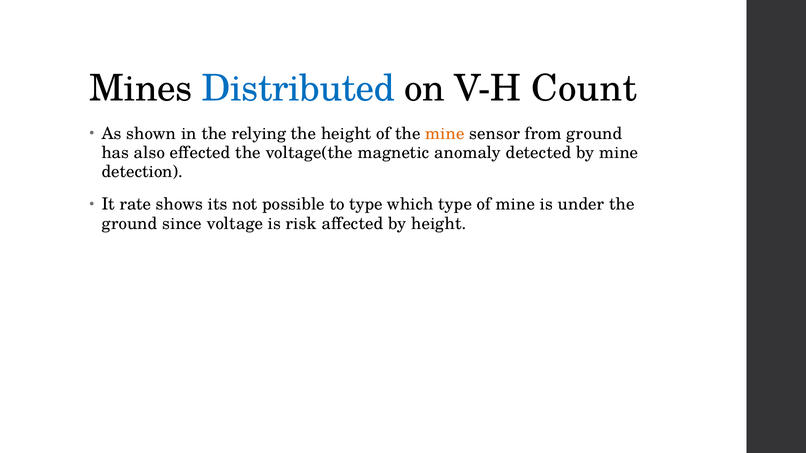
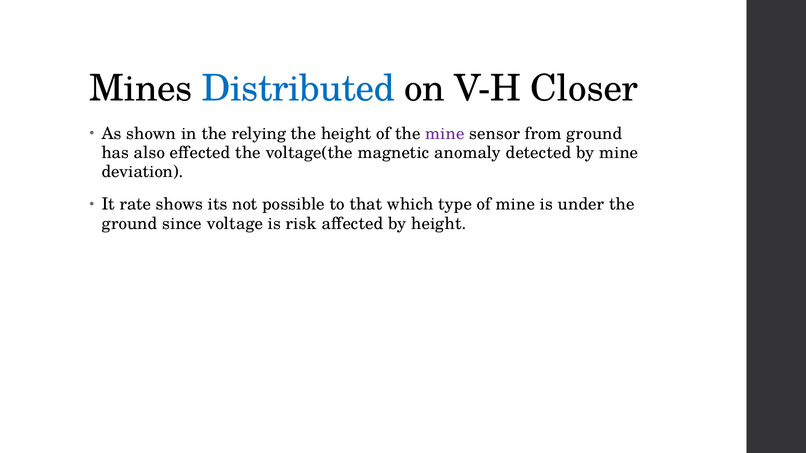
Count: Count -> Closer (584, 89)
mine colour: orange -> purple (445, 134)
detection: detection -> deviation (142, 172)
to type: type -> that (366, 205)
